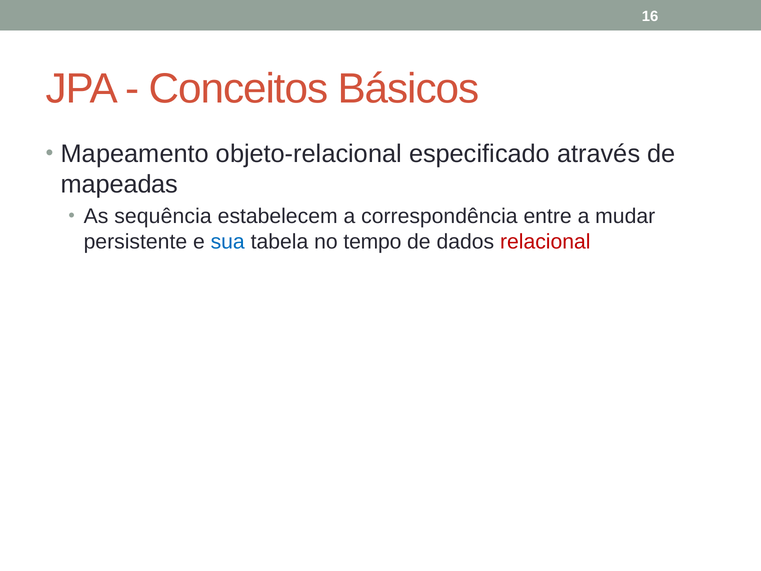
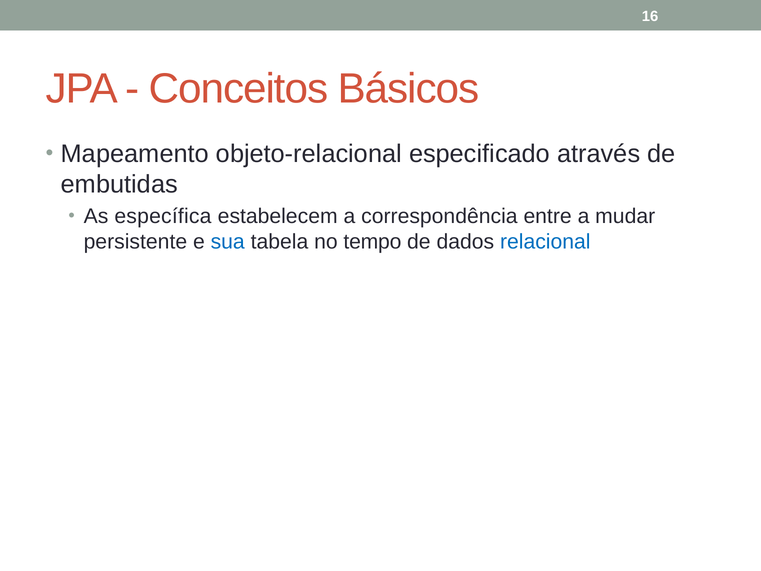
mapeadas: mapeadas -> embutidas (119, 184)
sequência: sequência -> específica (163, 216)
relacional colour: red -> blue (545, 242)
